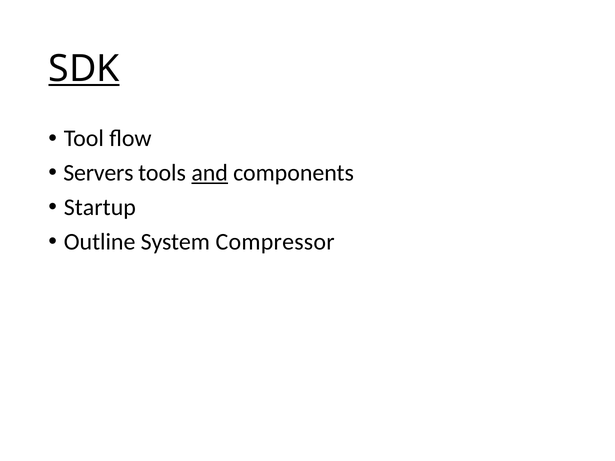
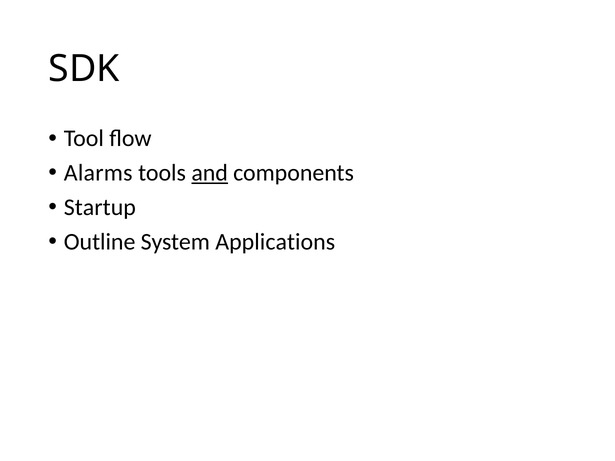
SDK underline: present -> none (84, 69)
Servers: Servers -> Alarms (98, 173)
Compressor: Compressor -> Applications (275, 242)
